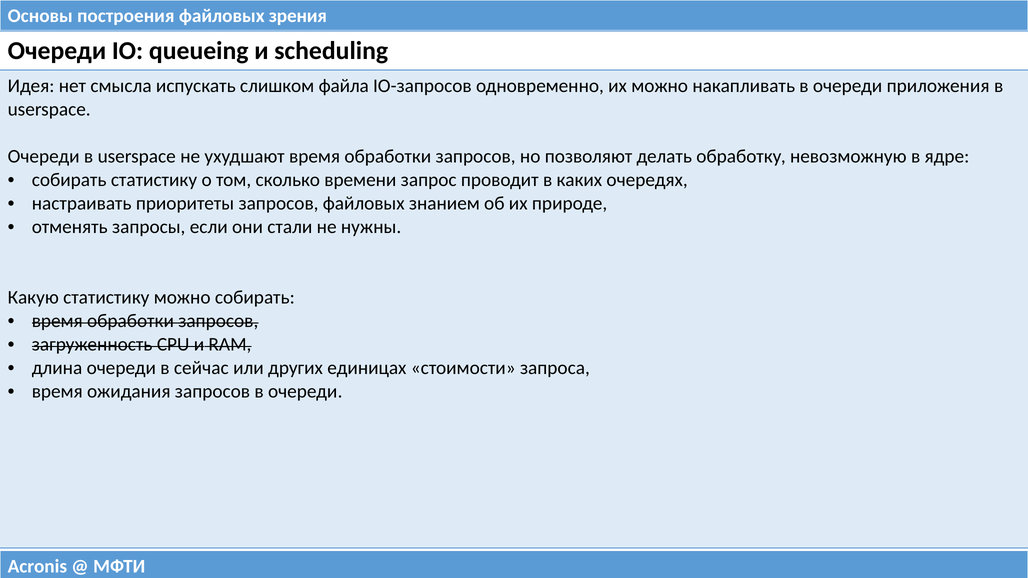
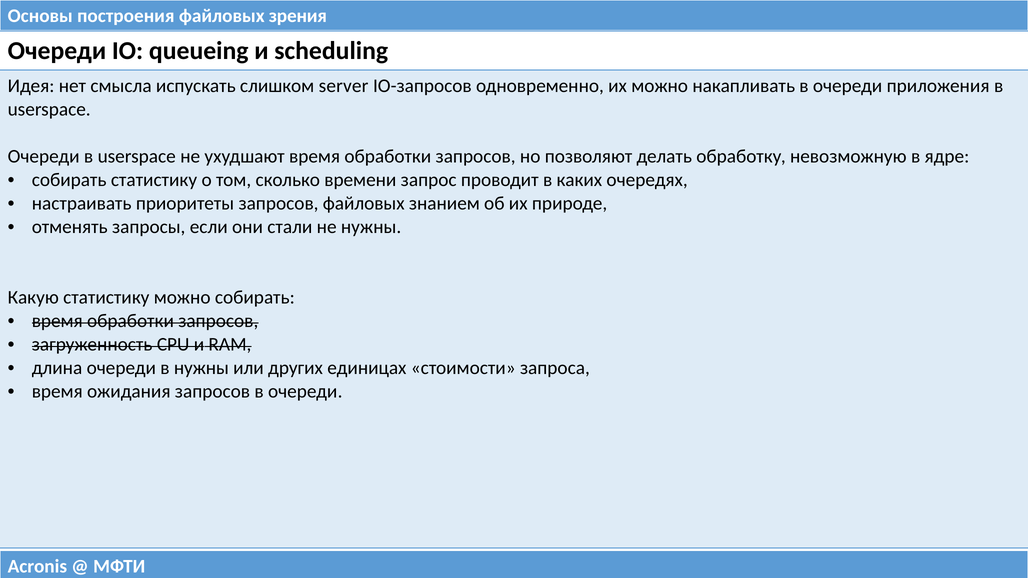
файла: файла -> server (344, 86)
в сейчас: сейчас -> нужны (201, 368)
